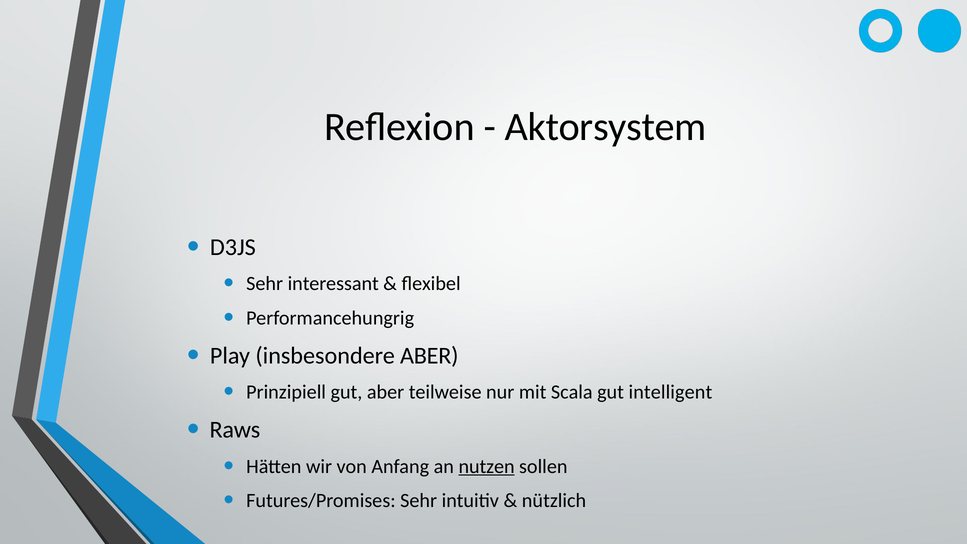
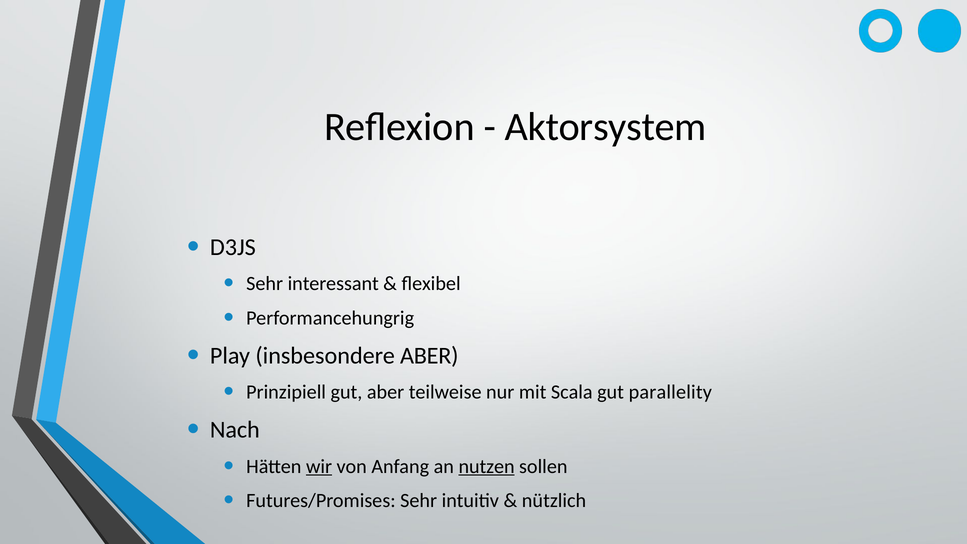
intelligent: intelligent -> parallelity (670, 392)
Raws: Raws -> Nach (235, 430)
wir underline: none -> present (319, 466)
